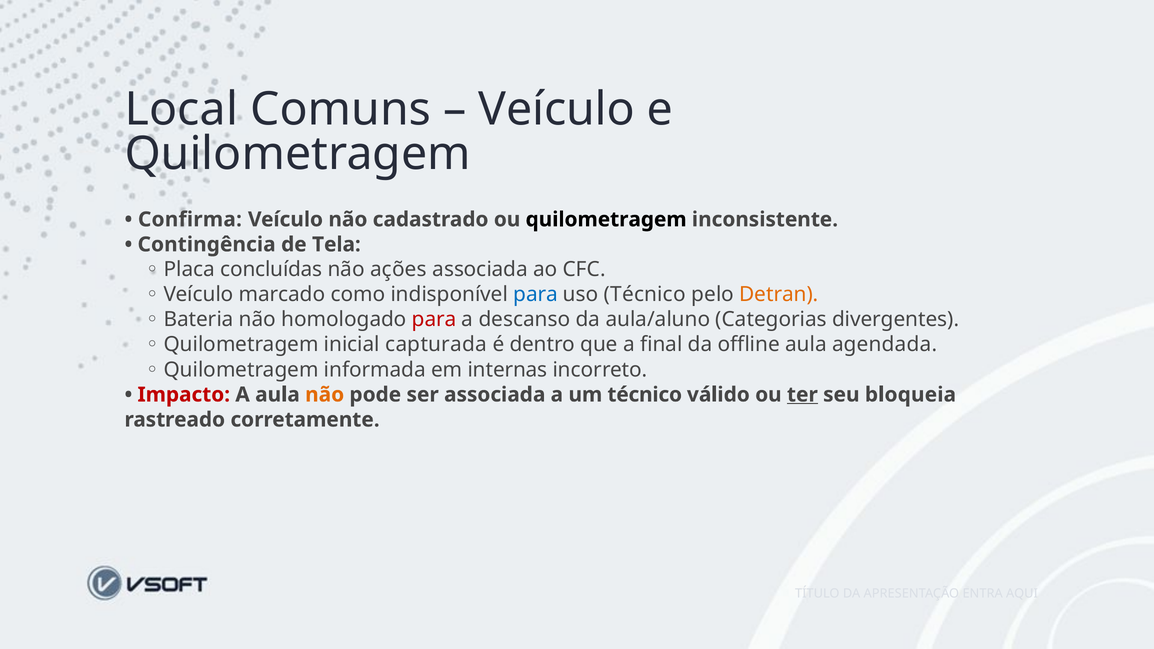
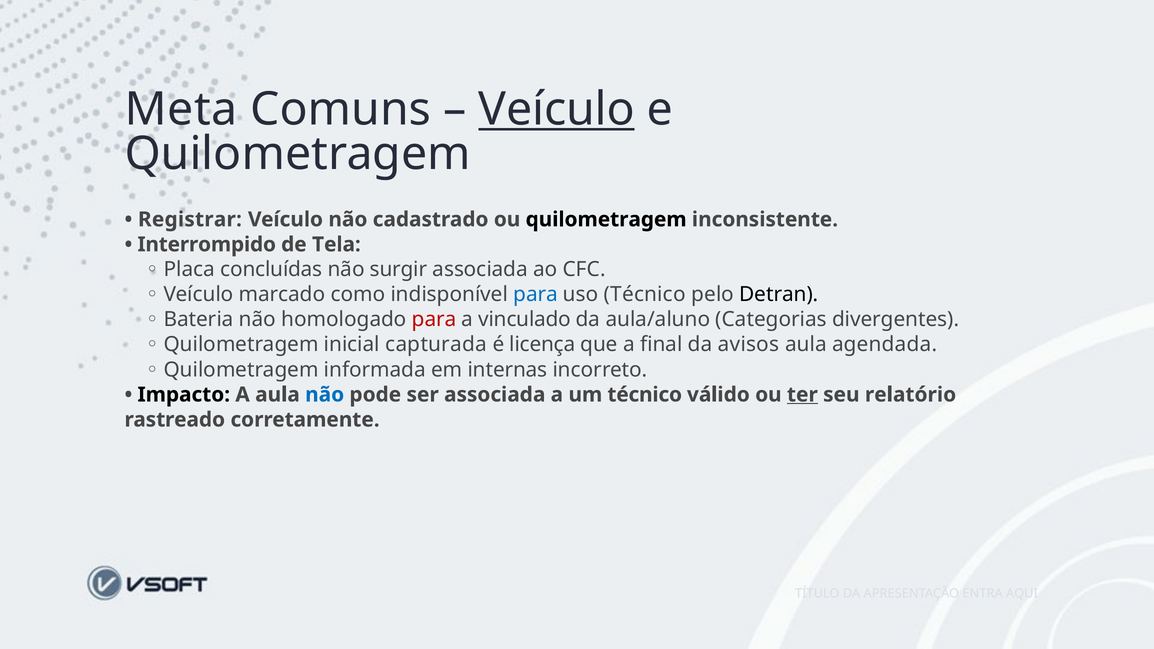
Local: Local -> Meta (181, 109)
Veículo underline: none -> present (557, 109)
Confirma: Confirma -> Registrar (190, 220)
Contingência: Contingência -> Interrompido (207, 245)
ações: ações -> surgir (399, 270)
Detran colour: orange -> black (779, 295)
descanso: descanso -> vinculado (525, 320)
dentro: dentro -> licença (542, 345)
offline: offline -> avisos (749, 345)
Impacto colour: red -> black (184, 395)
não colour: orange -> blue (325, 395)
bloqueia: bloqueia -> relatório (911, 395)
